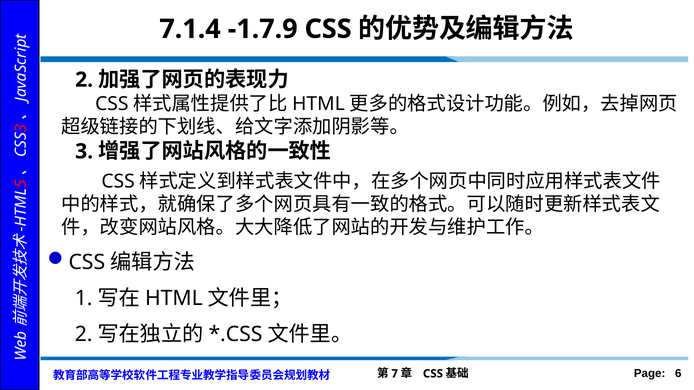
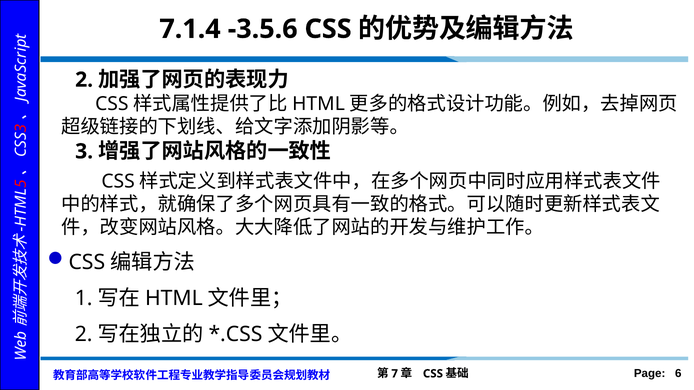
-1.7.9: -1.7.9 -> -3.5.6 (263, 29)
